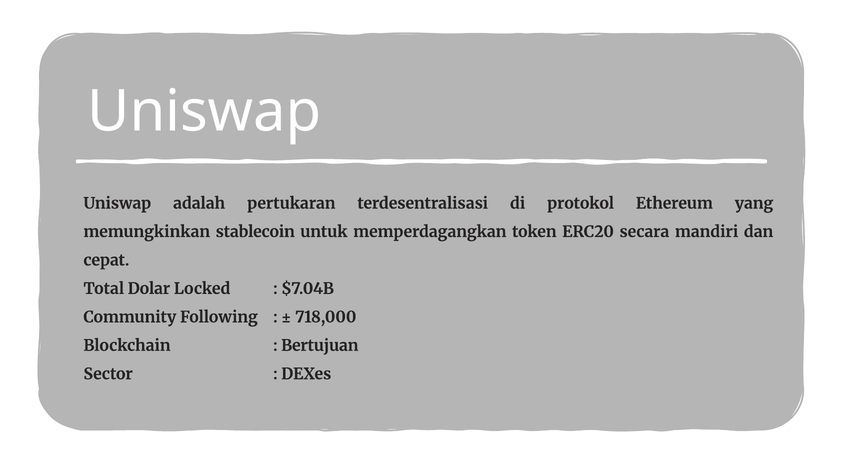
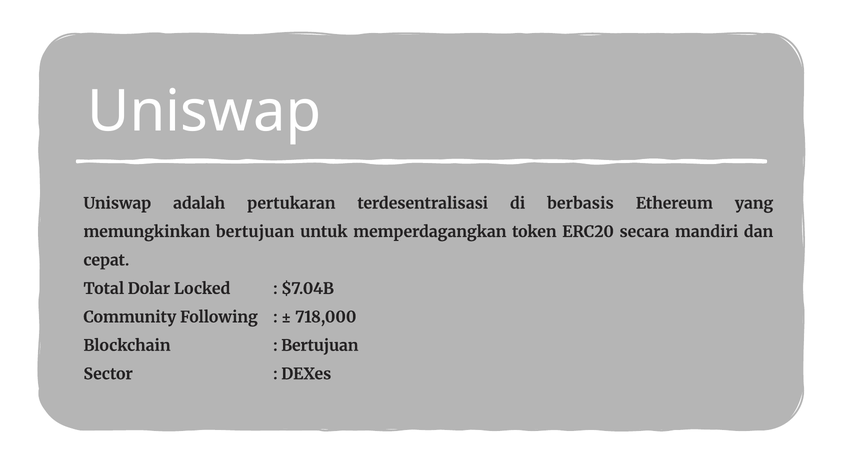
protokol: protokol -> berbasis (580, 203)
memungkinkan stablecoin: stablecoin -> bertujuan (255, 232)
